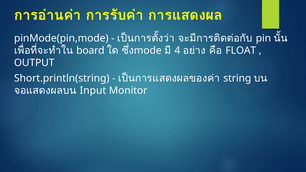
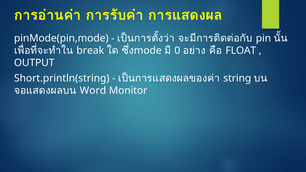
board: board -> break (90, 51)
4: 4 -> 0 (177, 51)
Input: Input -> Word (93, 91)
